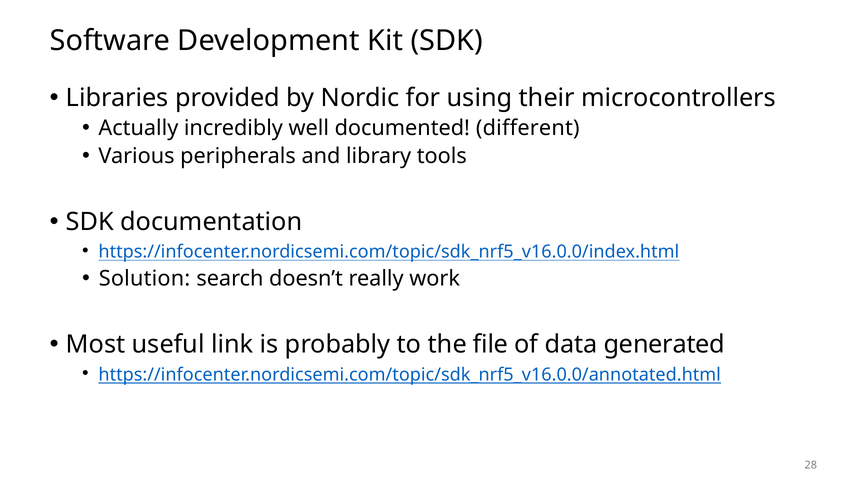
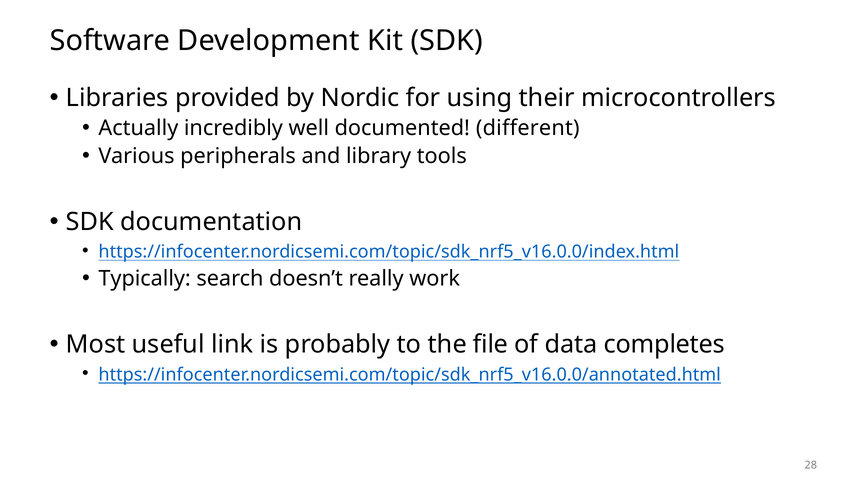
Solution: Solution -> Typically (145, 278)
generated: generated -> completes (664, 344)
